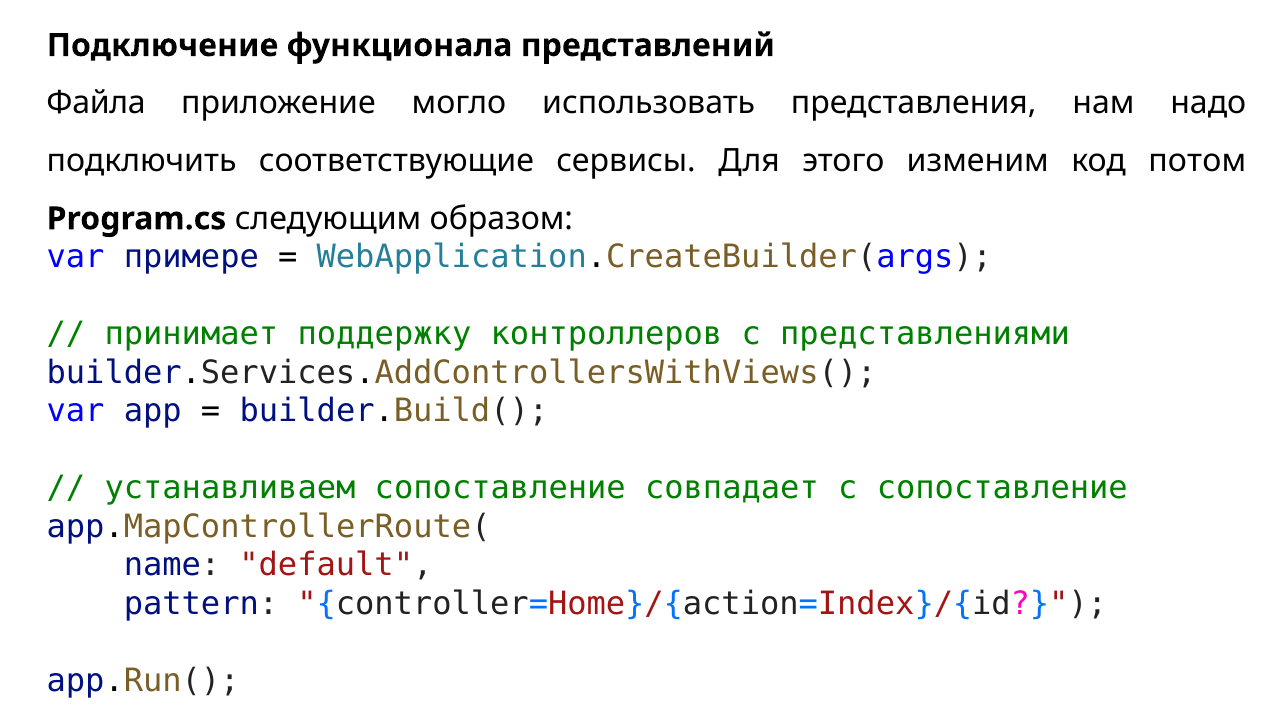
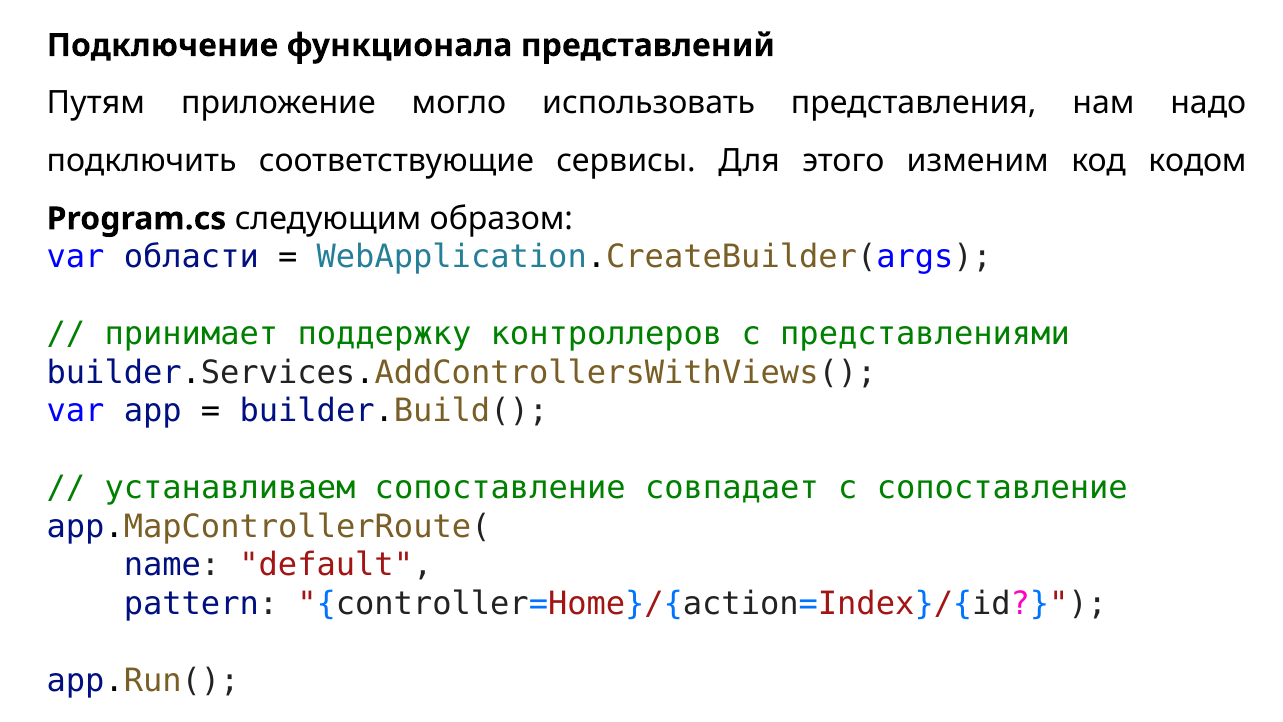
Файла: Файла -> Путям (96, 103)
потом: потом -> кодом (1197, 161)
примере: примере -> области (191, 257)
